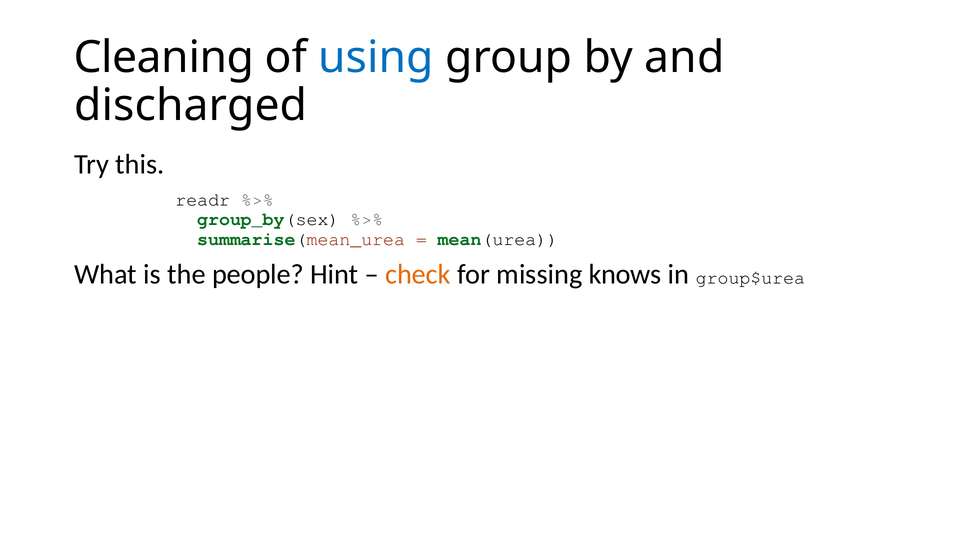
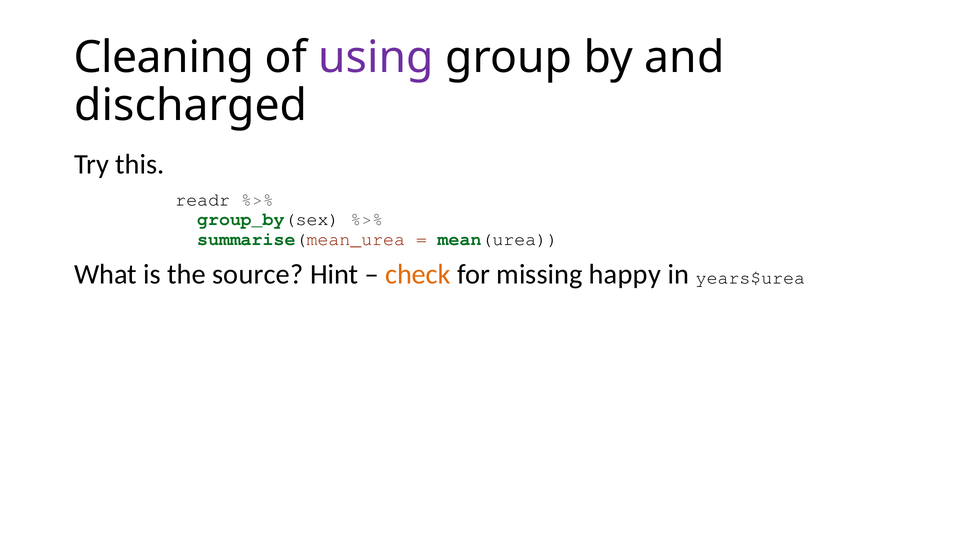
using colour: blue -> purple (376, 58)
people: people -> source (258, 274)
knows: knows -> happy (625, 274)
group$urea: group$urea -> years$urea (750, 278)
